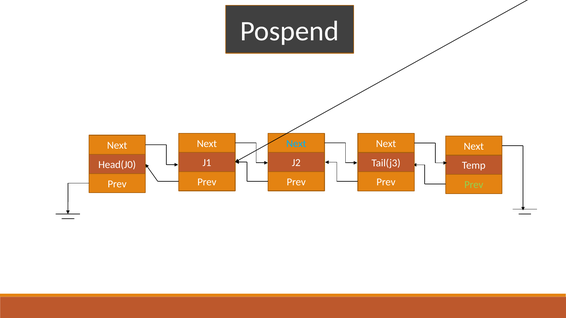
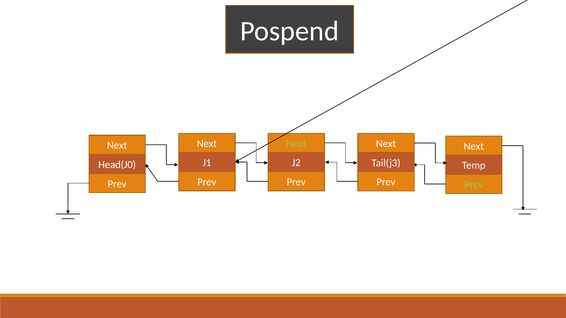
Next colour: light blue -> light green (296, 144)
